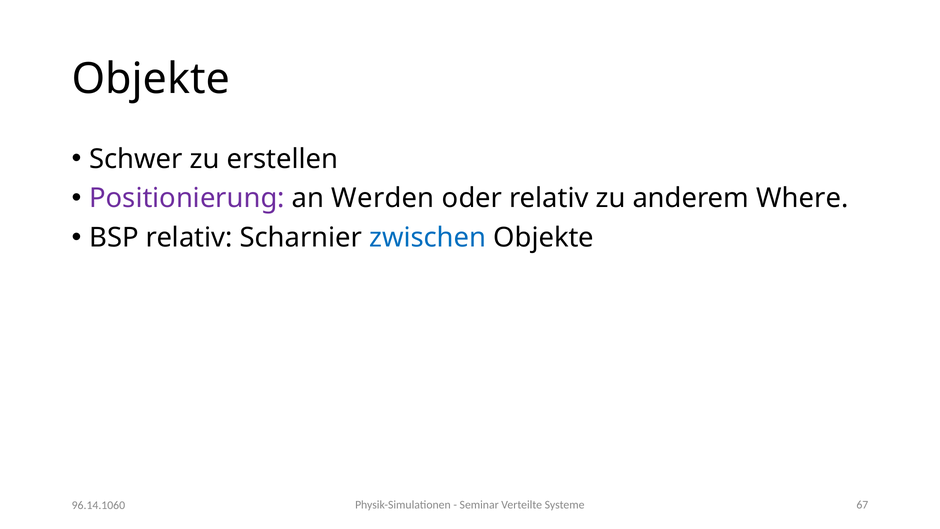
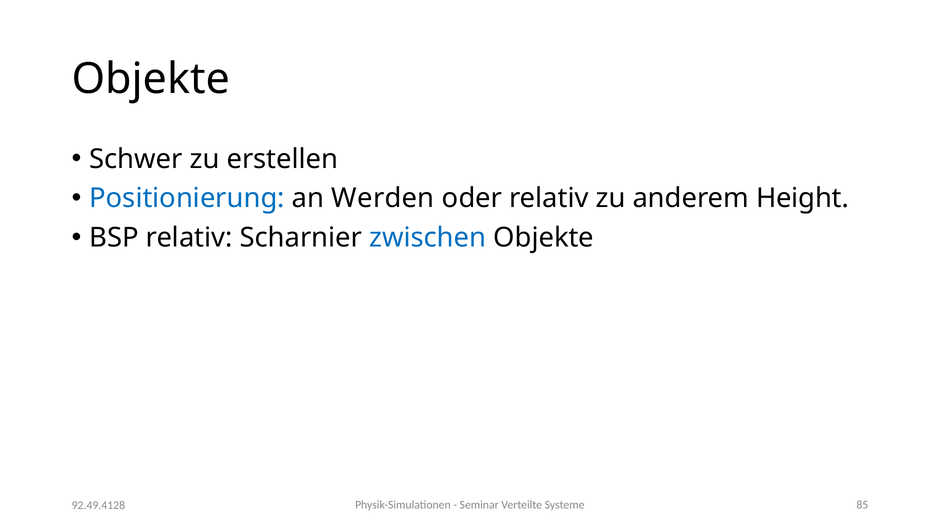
Positionierung colour: purple -> blue (187, 198)
Where: Where -> Height (802, 198)
67: 67 -> 85 (862, 505)
96.14.1060: 96.14.1060 -> 92.49.4128 (98, 505)
